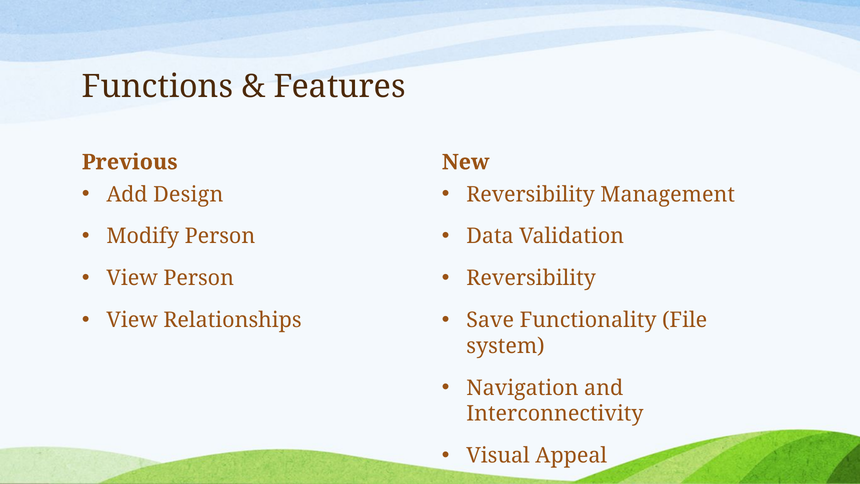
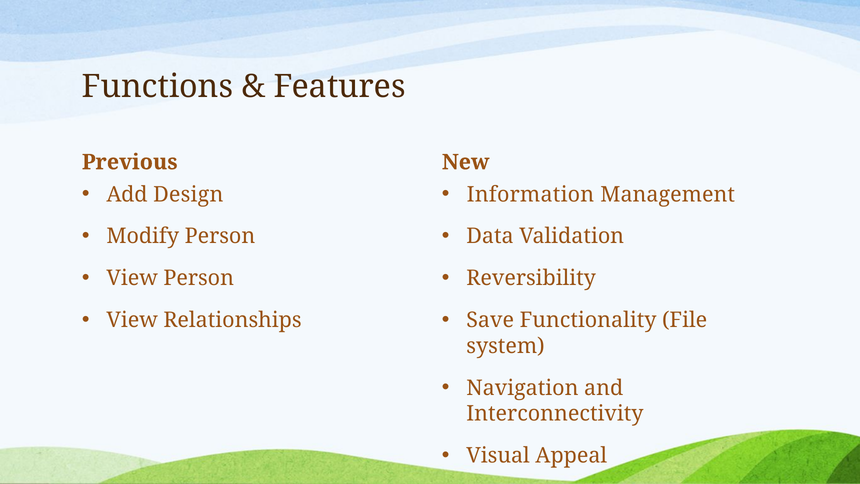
Reversibility: Reversibility -> Information (530, 194)
